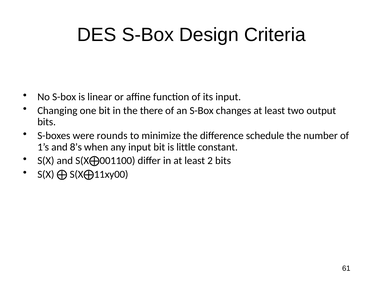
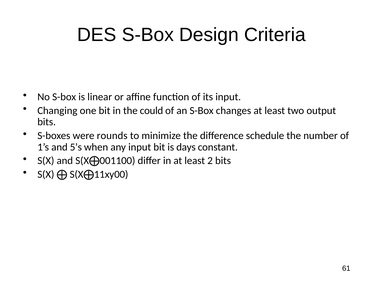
there: there -> could (151, 111)
8’s: 8’s -> 5’s (76, 147)
little: little -> days (186, 147)
